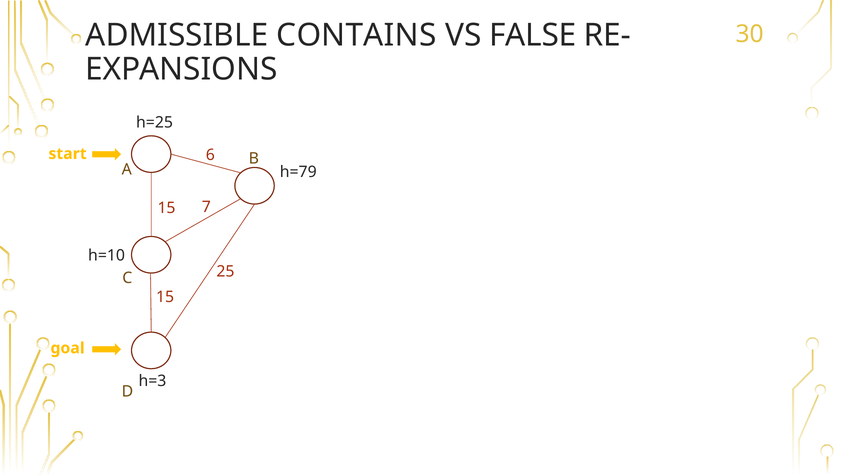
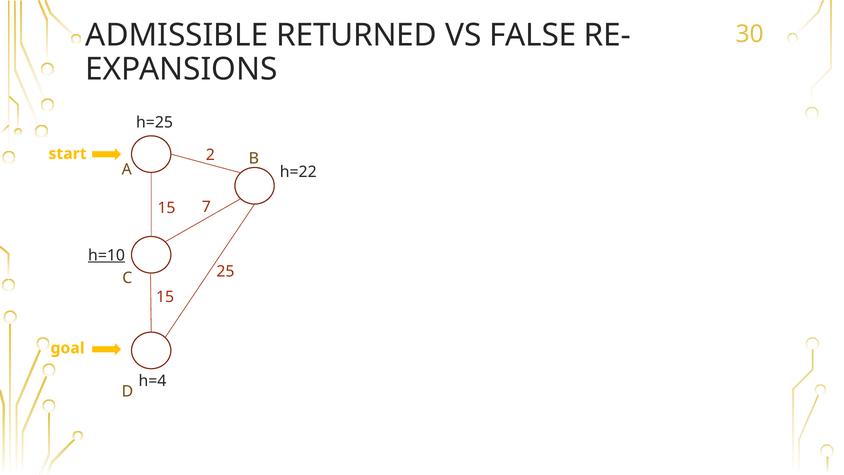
CONTAINS: CONTAINS -> RETURNED (357, 35)
6: 6 -> 2 (210, 155)
h=79: h=79 -> h=22 (298, 172)
h=10 underline: none -> present (107, 255)
h=3: h=3 -> h=4 (152, 381)
